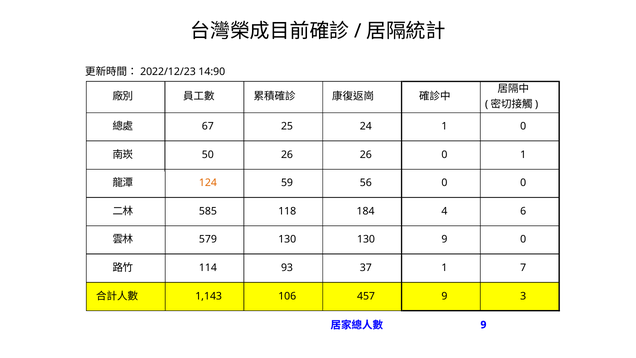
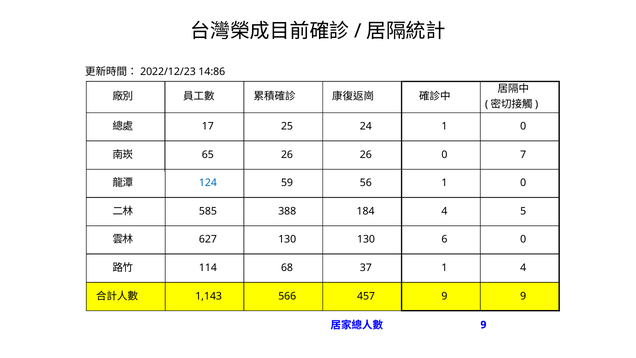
14:90: 14:90 -> 14:86 (212, 72)
67: 67 -> 17 (208, 126)
50: 50 -> 65 (208, 155)
0 1: 1 -> 7 (523, 155)
124 colour: orange -> blue (208, 183)
56 0: 0 -> 1 (444, 183)
118: 118 -> 388 (287, 211)
6: 6 -> 5 (523, 211)
579: 579 -> 627 (208, 239)
130 9: 9 -> 6 (444, 239)
93: 93 -> 68 (287, 268)
1 7: 7 -> 4 (523, 268)
106: 106 -> 566 (287, 296)
9 3: 3 -> 9 (523, 296)
